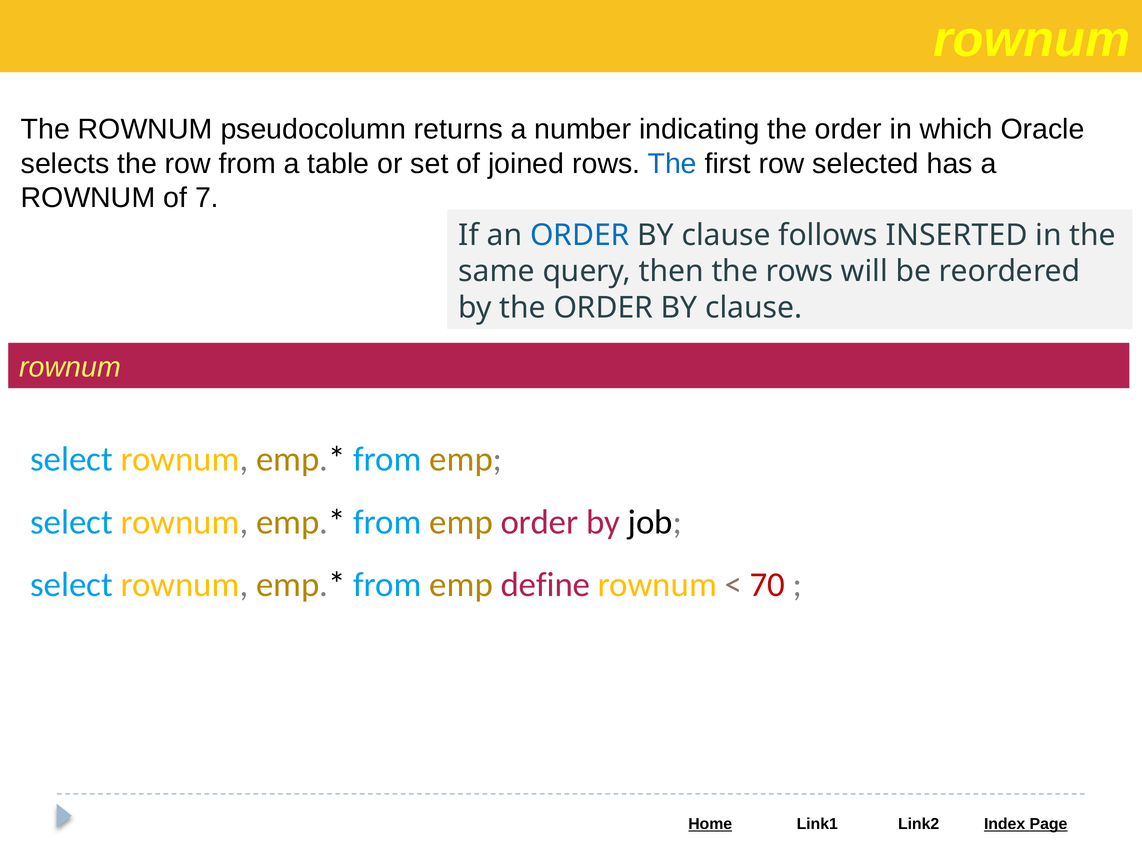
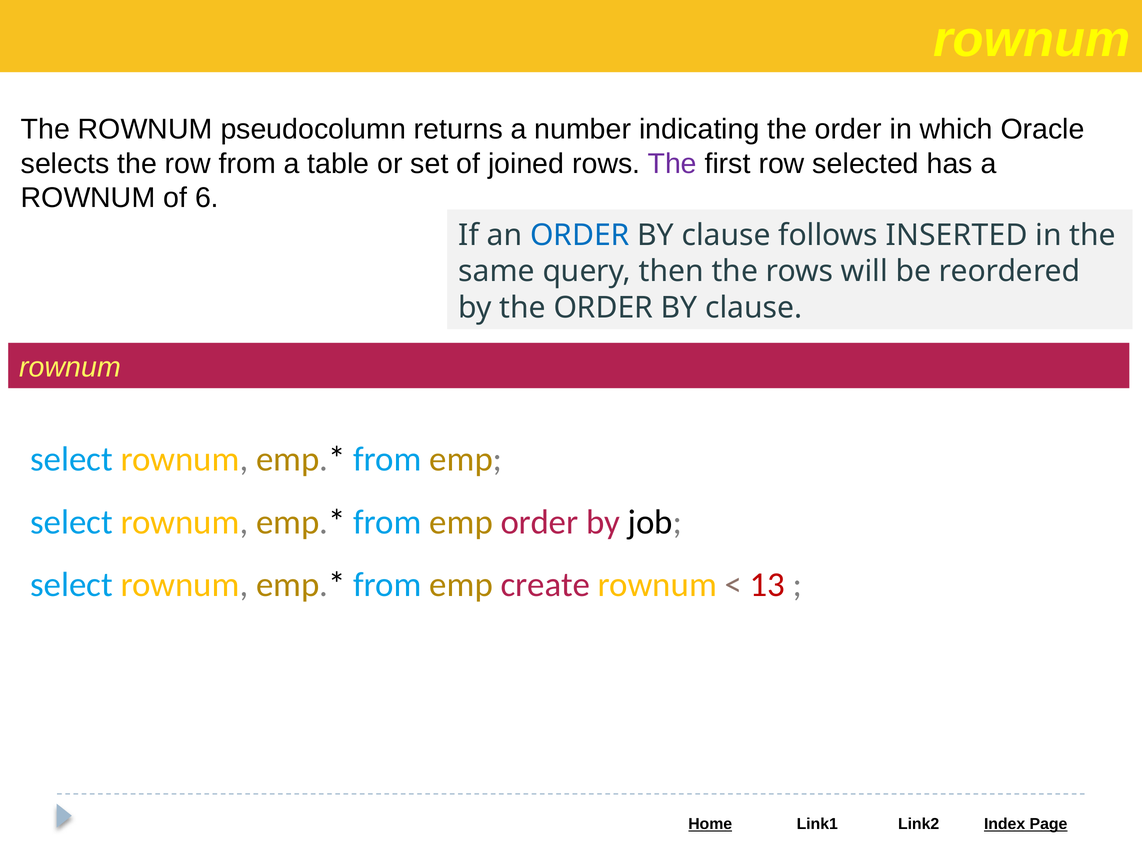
The colour: blue -> purple (672, 164)
7: 7 -> 6 (207, 198)
define: define -> create (545, 585)
70: 70 -> 13 (767, 585)
